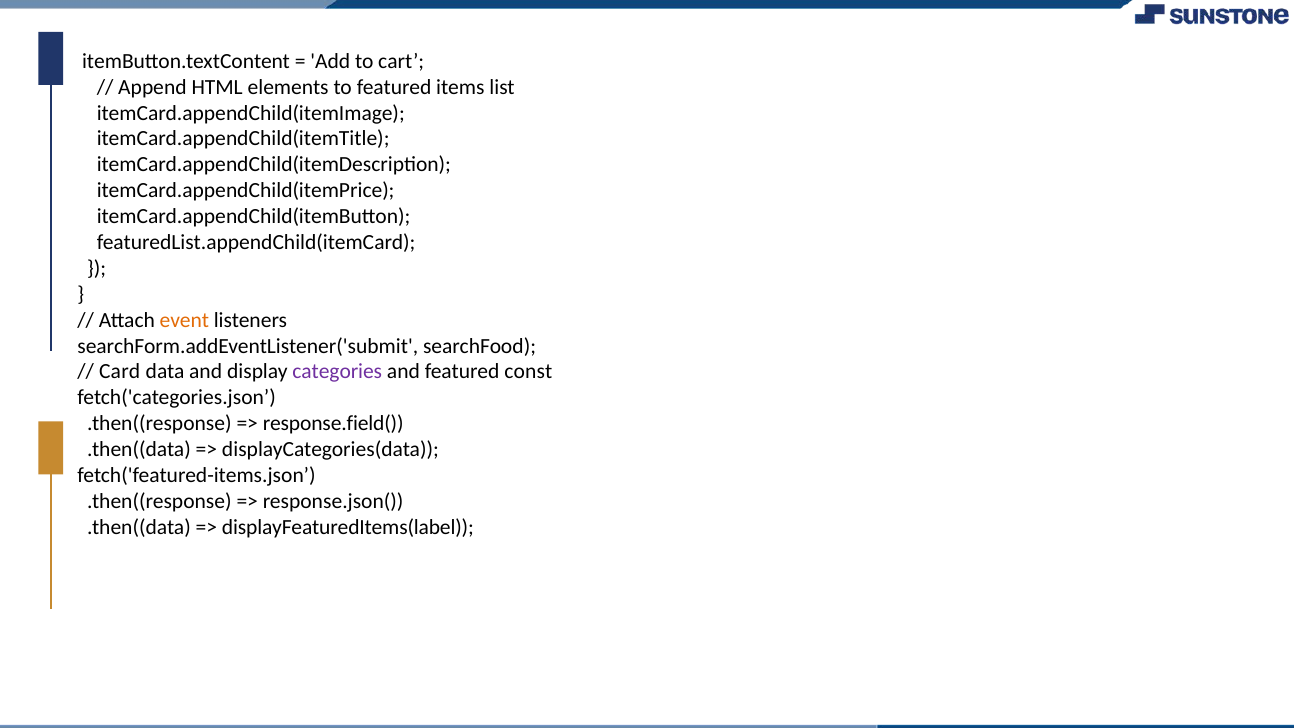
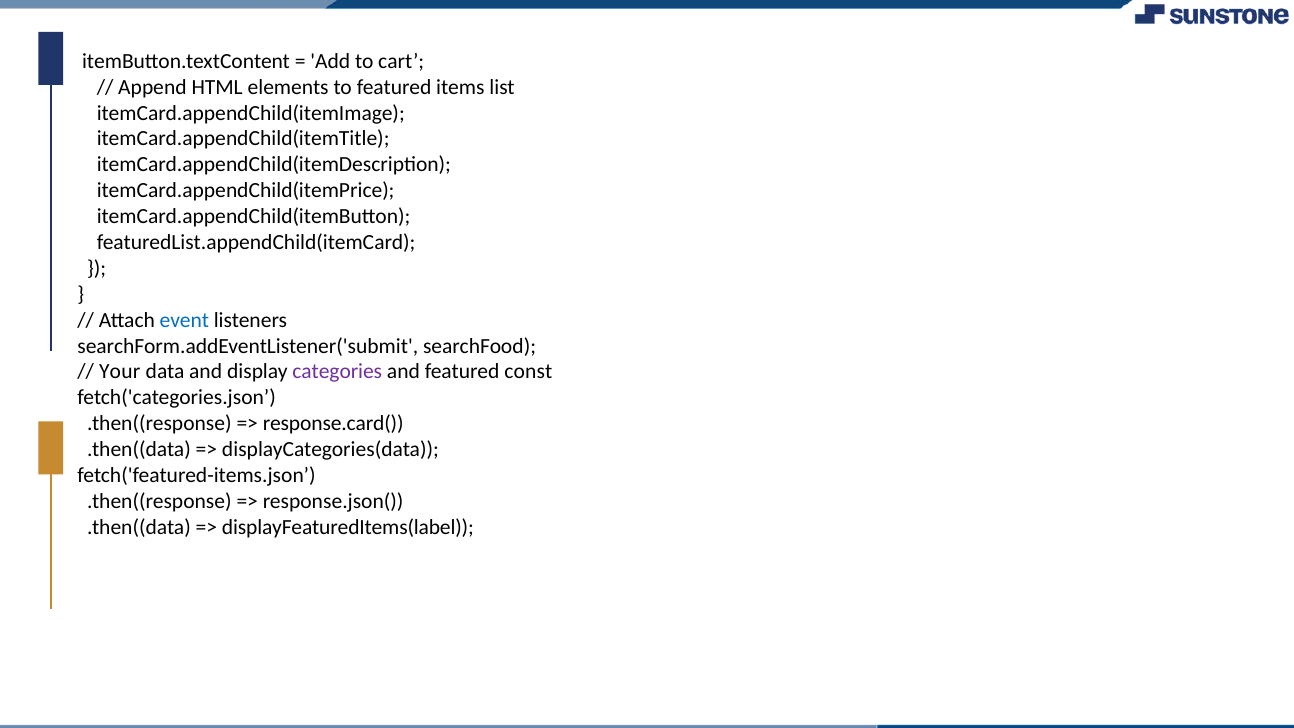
event colour: orange -> blue (184, 320)
Card: Card -> Your (120, 372)
response.field(: response.field( -> response.card( (333, 424)
